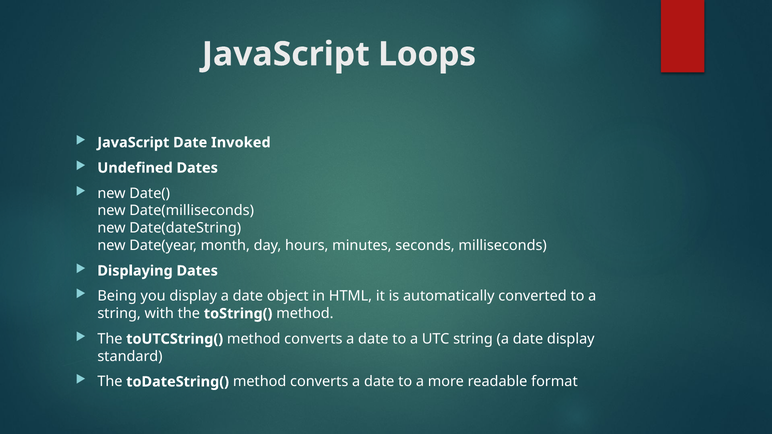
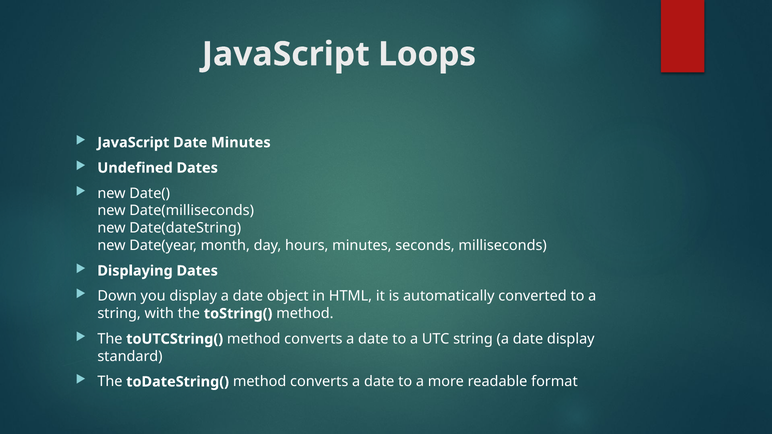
Date Invoked: Invoked -> Minutes (241, 143)
Being: Being -> Down (117, 296)
